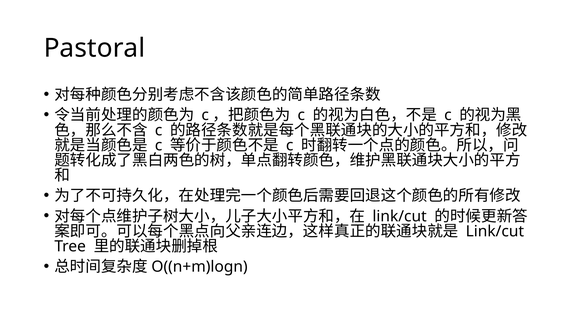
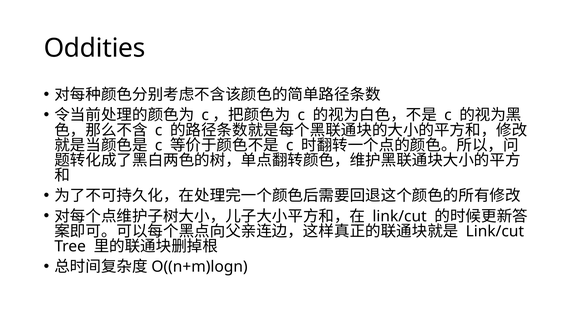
Pastoral: Pastoral -> Oddities (95, 48)
